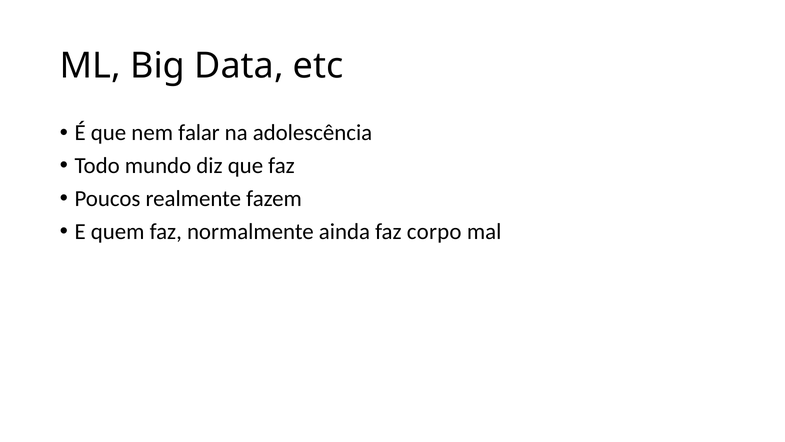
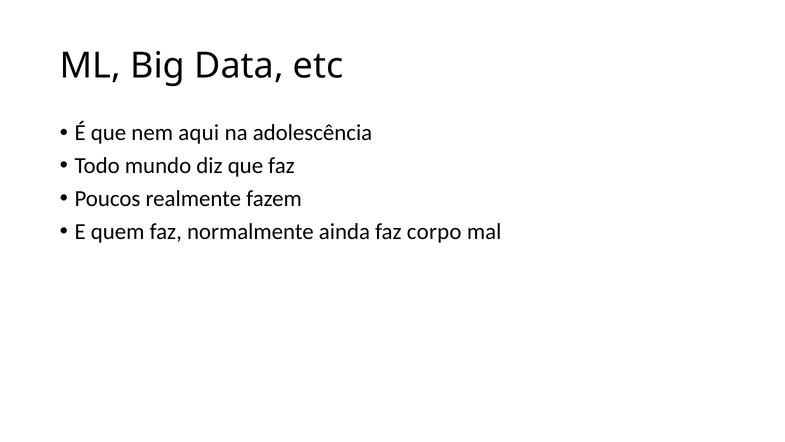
falar: falar -> aqui (199, 133)
